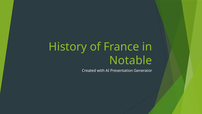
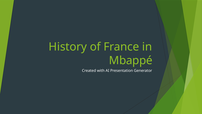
Notable: Notable -> Mbappé (131, 60)
